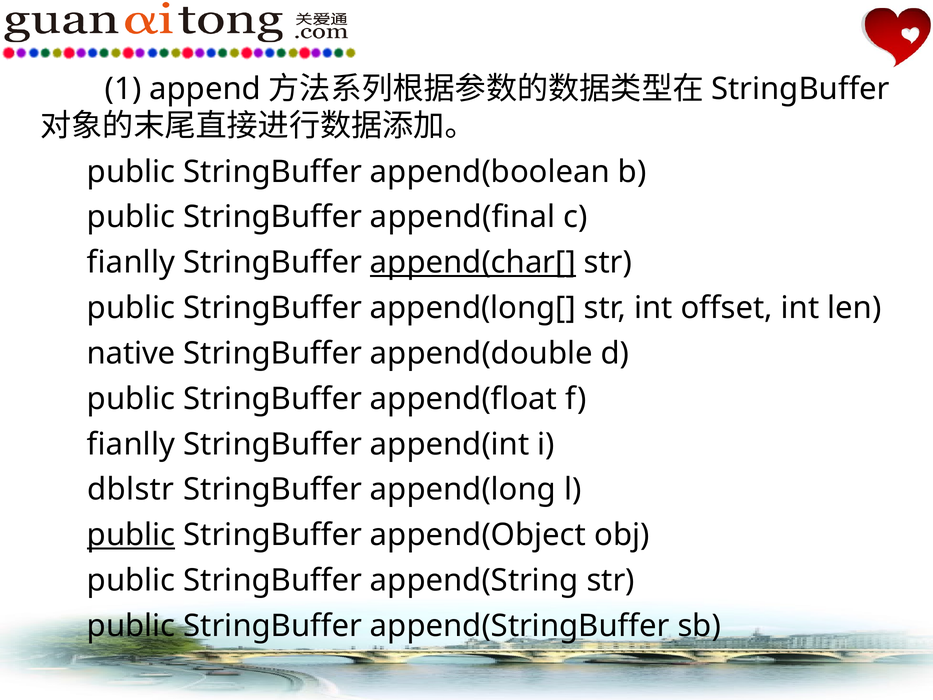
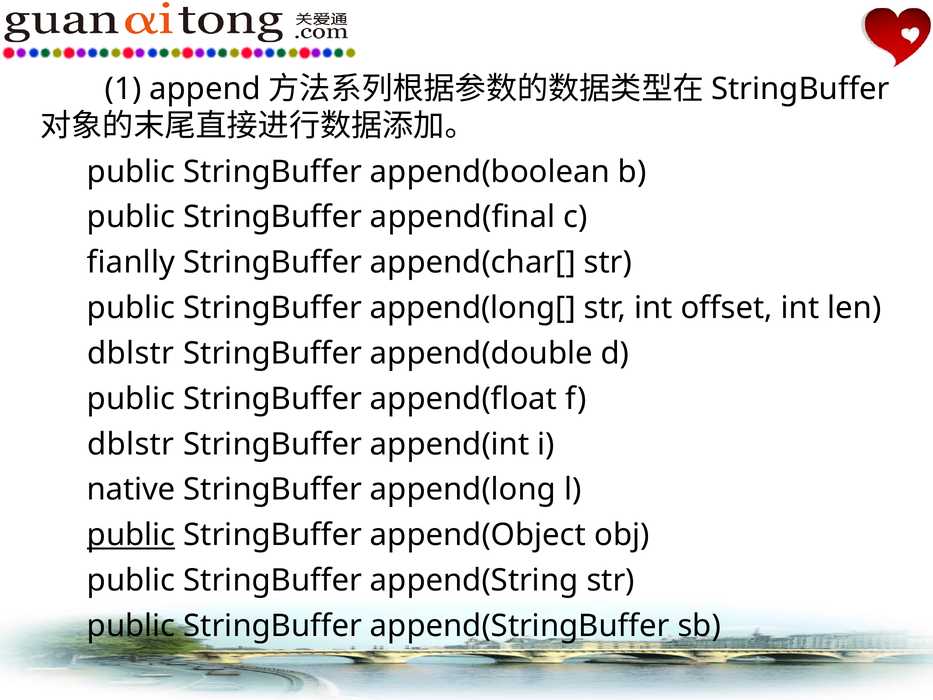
append(char[ underline: present -> none (473, 262)
native: native -> dblstr (131, 353)
fianlly: fianlly -> dblstr (131, 444)
dblstr: dblstr -> native (131, 489)
